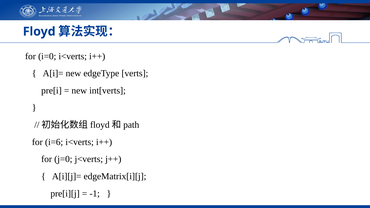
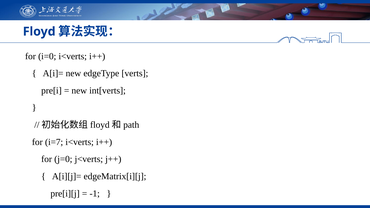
i=6: i=6 -> i=7 (54, 142)
